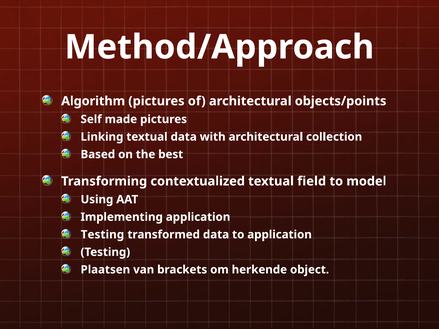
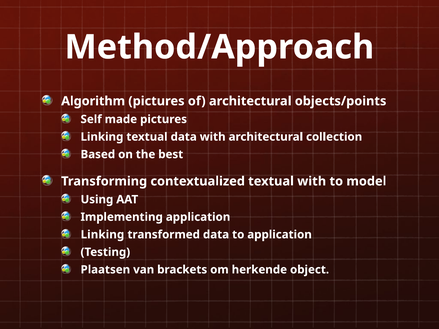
textual field: field -> with (312, 181)
Testing: Testing -> Linking (102, 235)
